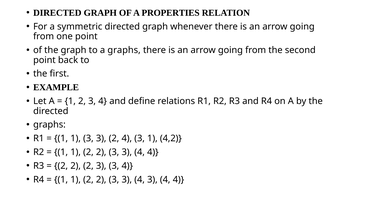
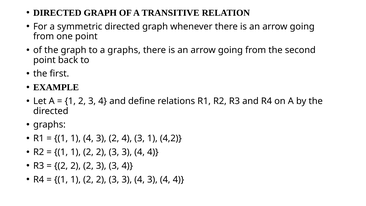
PROPERTIES: PROPERTIES -> TRANSITIVE (171, 13)
1 3: 3 -> 4 (88, 138)
